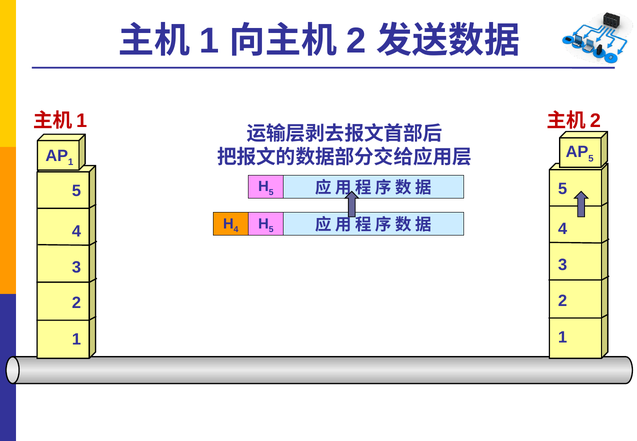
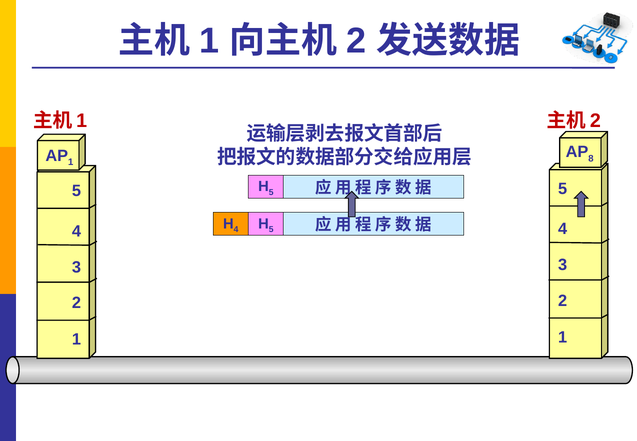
5: 5 -> 8 (591, 158)
